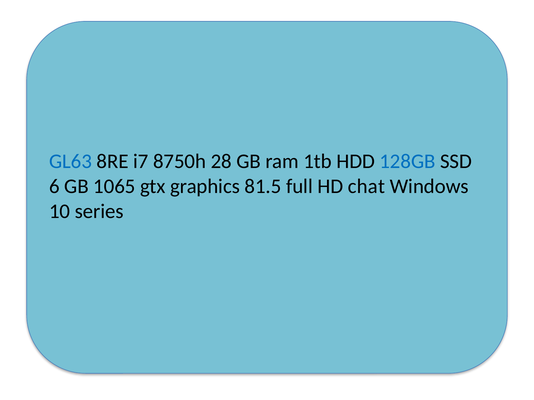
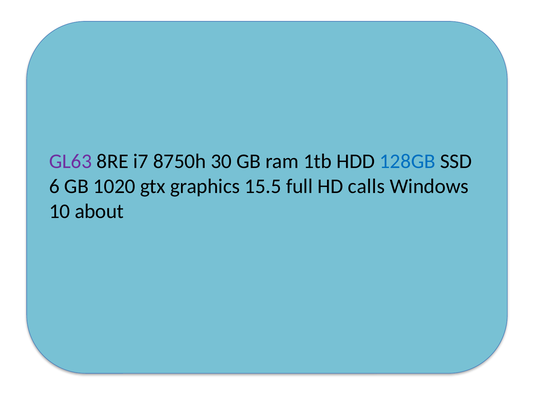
GL63 colour: blue -> purple (71, 162)
28: 28 -> 30 (221, 162)
1065: 1065 -> 1020 (114, 187)
81.5: 81.5 -> 15.5 (263, 187)
chat: chat -> calls (366, 187)
series: series -> about (99, 211)
